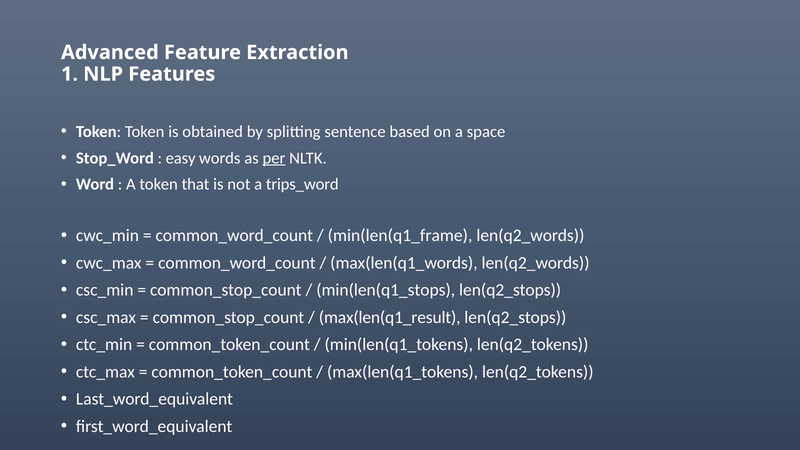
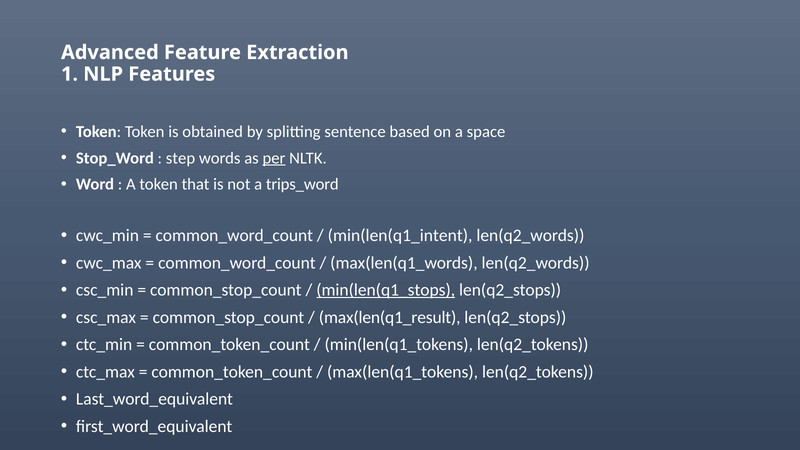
easy: easy -> step (181, 158)
min(len(q1_frame: min(len(q1_frame -> min(len(q1_intent (400, 236)
min(len(q1_stops underline: none -> present (386, 290)
